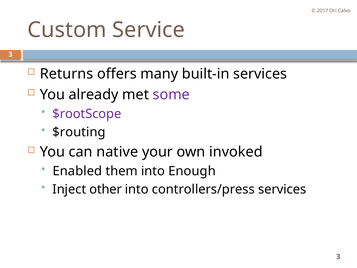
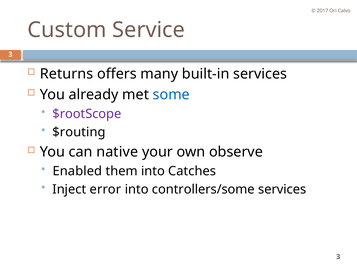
some colour: purple -> blue (171, 95)
invoked: invoked -> observe (236, 152)
Enough: Enough -> Catches (192, 171)
other: other -> error (105, 189)
controllers/press: controllers/press -> controllers/some (203, 189)
